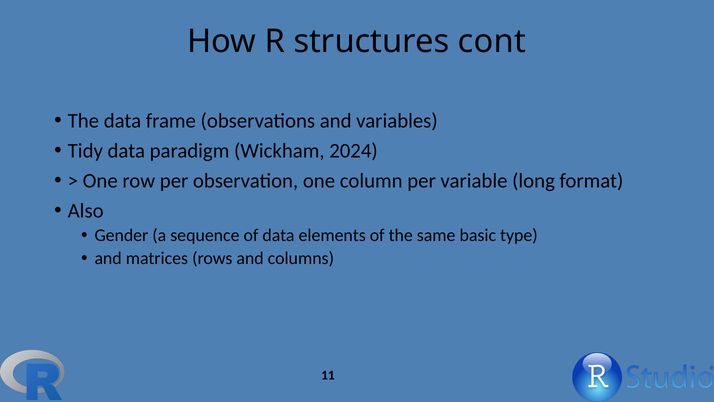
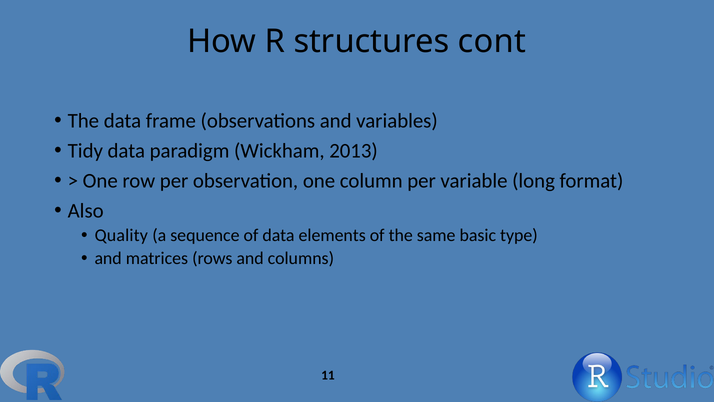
2024: 2024 -> 2013 (354, 151)
Gender: Gender -> Quality (121, 235)
